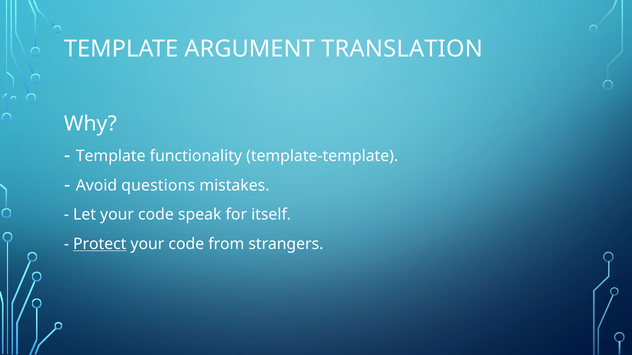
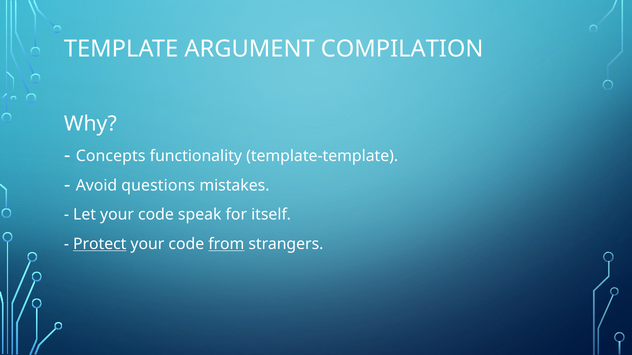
TRANSLATION: TRANSLATION -> COMPILATION (402, 49)
Template: Template -> Concepts (111, 156)
from underline: none -> present (226, 244)
